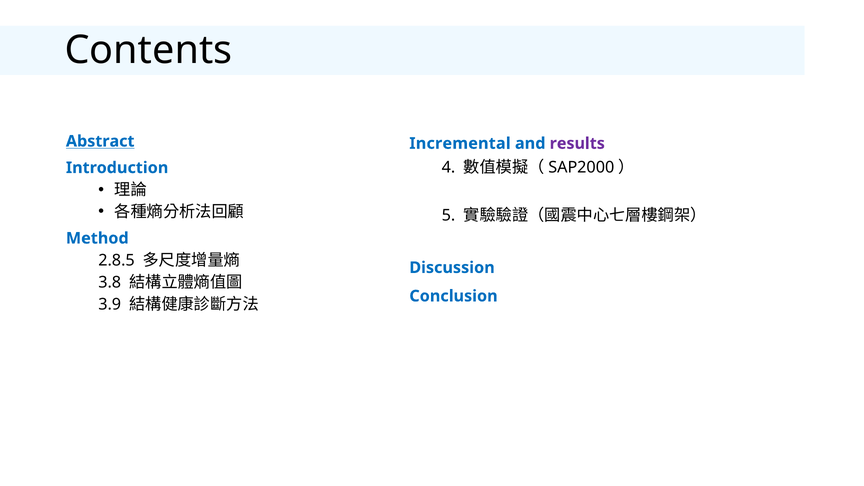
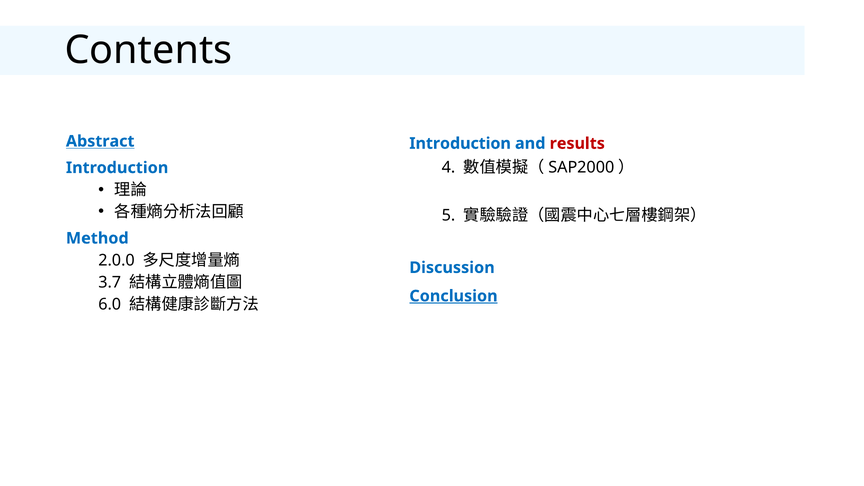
Incremental: Incremental -> Introduction (460, 143)
results colour: purple -> red (577, 143)
2.8.5: 2.8.5 -> 2.0.0 (116, 260)
3.8: 3.8 -> 3.7 (110, 282)
Conclusion underline: none -> present (453, 296)
3.9: 3.9 -> 6.0 (110, 304)
